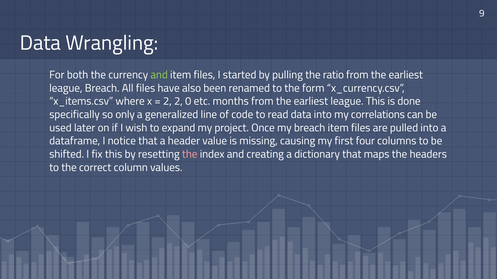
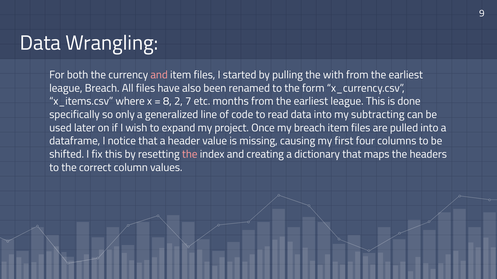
and colour: light green -> pink (159, 75)
ratio: ratio -> with (333, 75)
2: 2 -> 8 (167, 101)
0: 0 -> 7 (188, 101)
correlations: correlations -> subtracting (378, 115)
